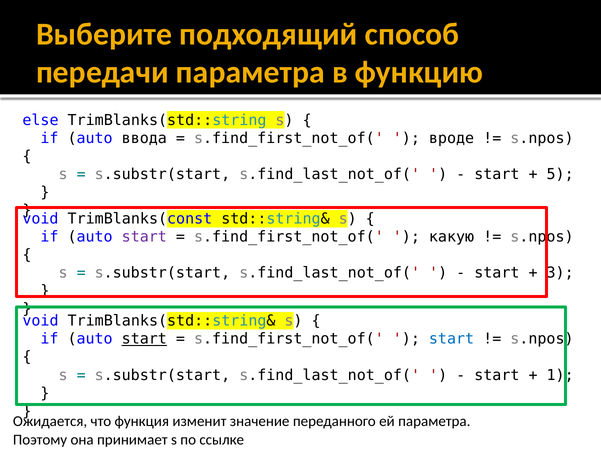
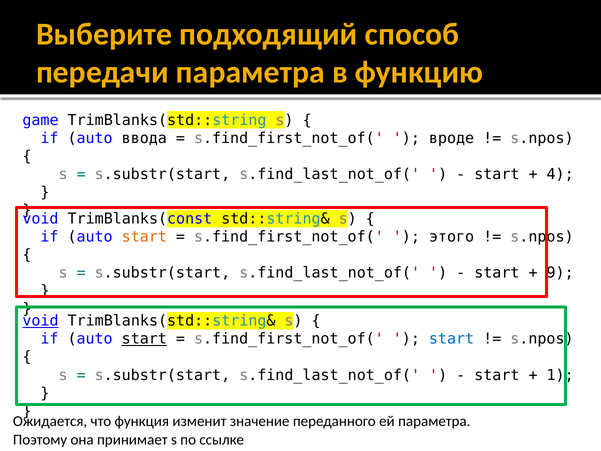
else: else -> game (41, 120)
5: 5 -> 4 (560, 174)
start colour: purple -> orange (144, 237)
какую: какую -> этого (452, 237)
3: 3 -> 9 (560, 273)
void underline: none -> present (41, 321)
